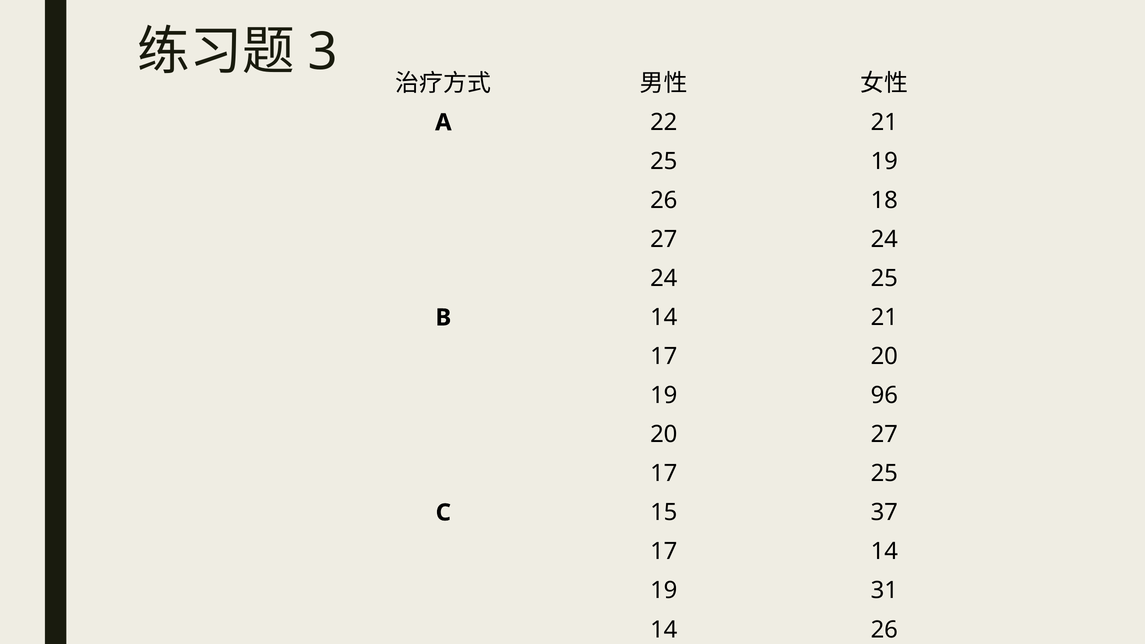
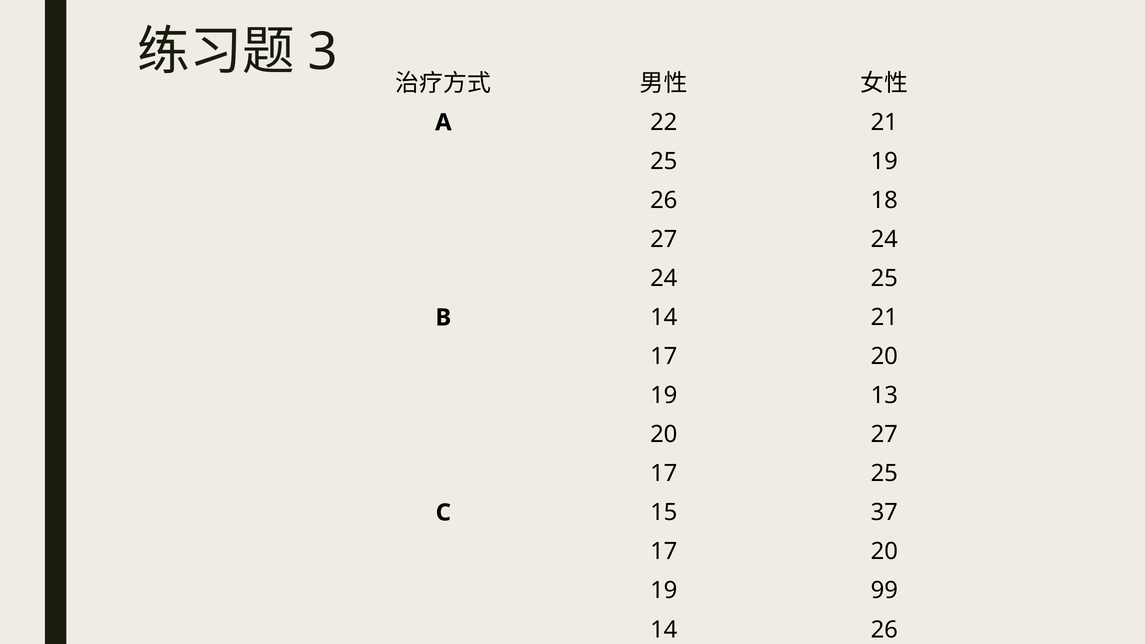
96: 96 -> 13 (884, 396)
14: 14 -> 20 (884, 552)
31: 31 -> 99 (884, 591)
